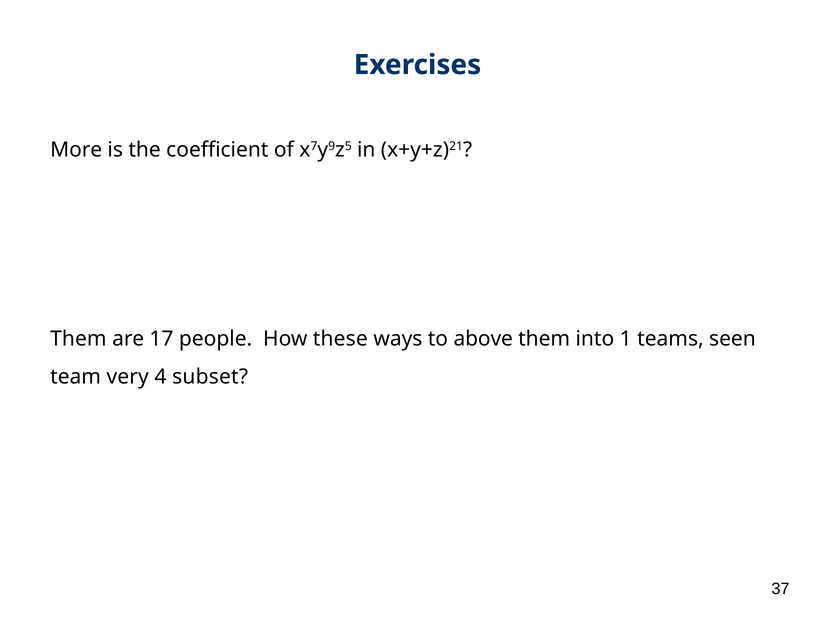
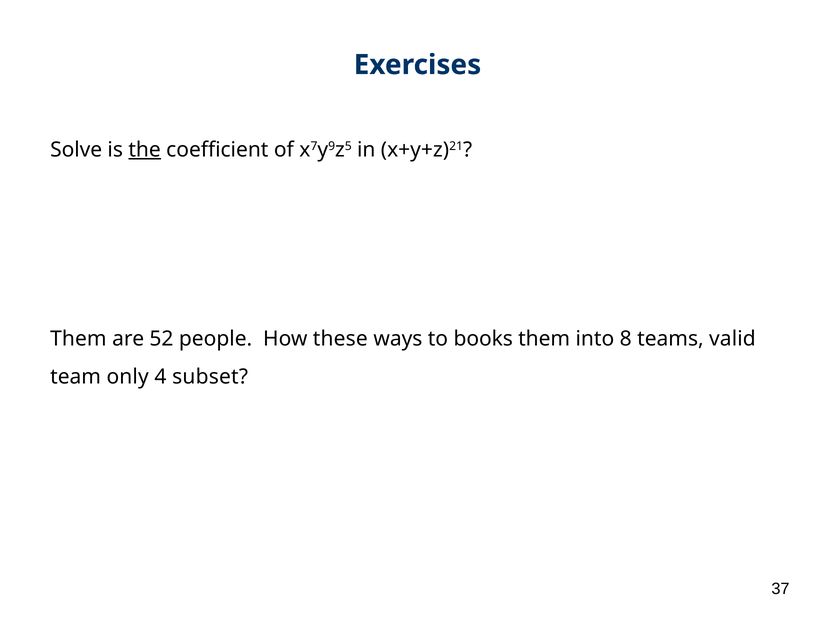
More: More -> Solve (76, 150)
the underline: none -> present (145, 150)
17: 17 -> 52 (161, 339)
above: above -> books (483, 339)
1: 1 -> 8 (626, 339)
seen: seen -> valid (732, 339)
very: very -> only (128, 377)
